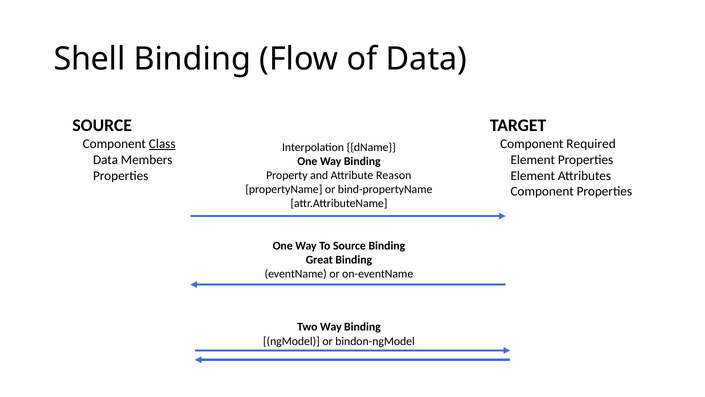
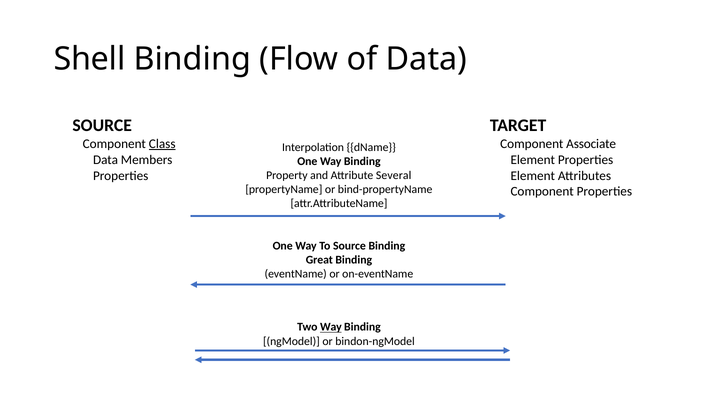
Required: Required -> Associate (591, 144)
Reason: Reason -> Several (394, 175)
Way underline: none -> present (331, 327)
